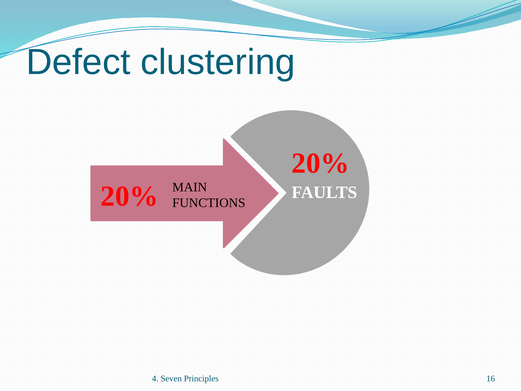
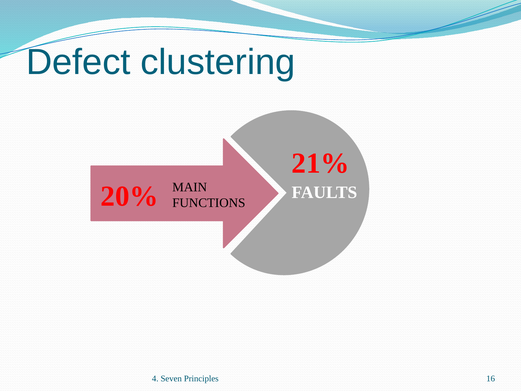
20%: 20% -> 21% (321, 163)
